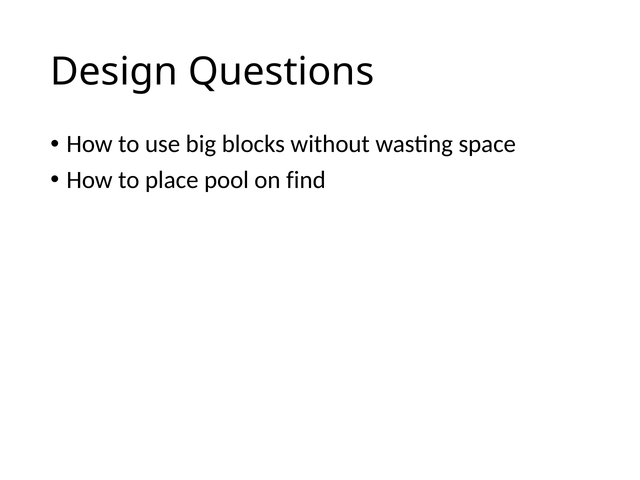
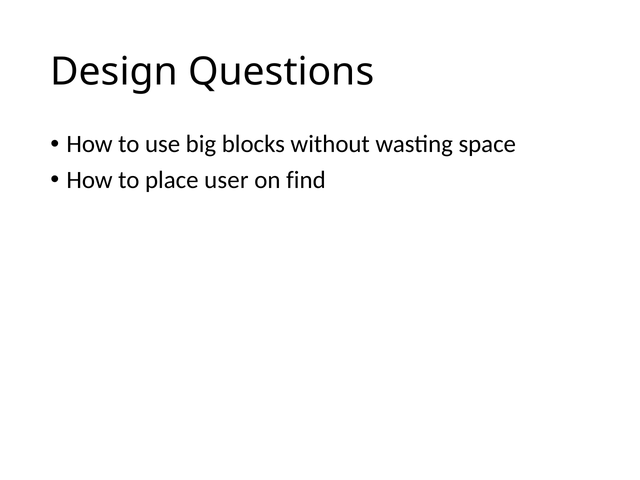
pool: pool -> user (226, 180)
